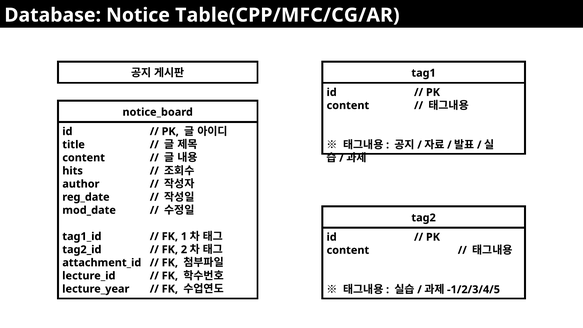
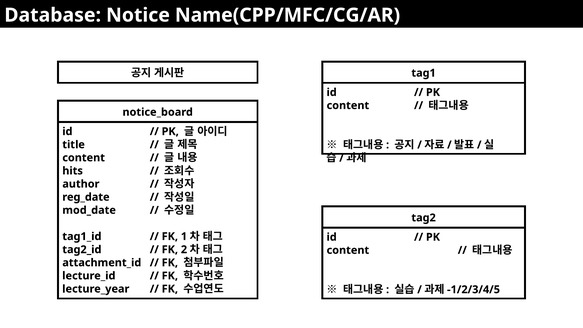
Table(CPP/MFC/CG/AR: Table(CPP/MFC/CG/AR -> Name(CPP/MFC/CG/AR (288, 15)
